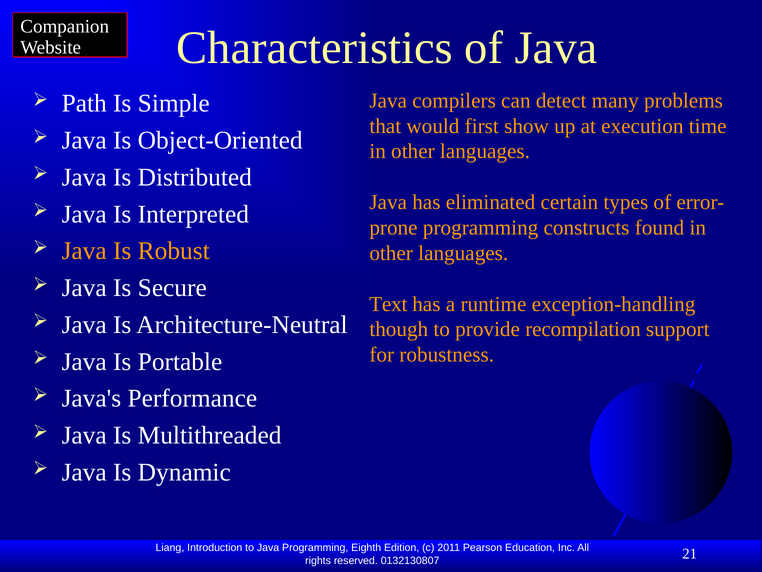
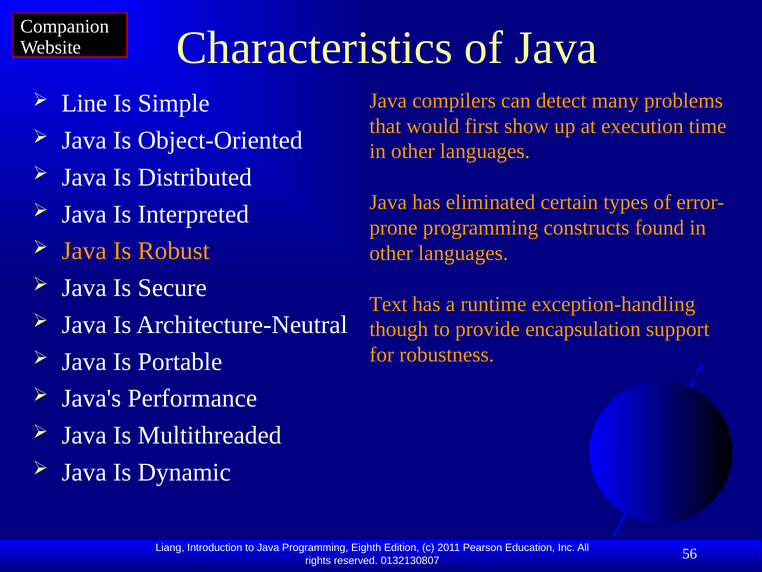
Path: Path -> Line (84, 103)
recompilation: recompilation -> encapsulation (583, 329)
21: 21 -> 56 (690, 553)
